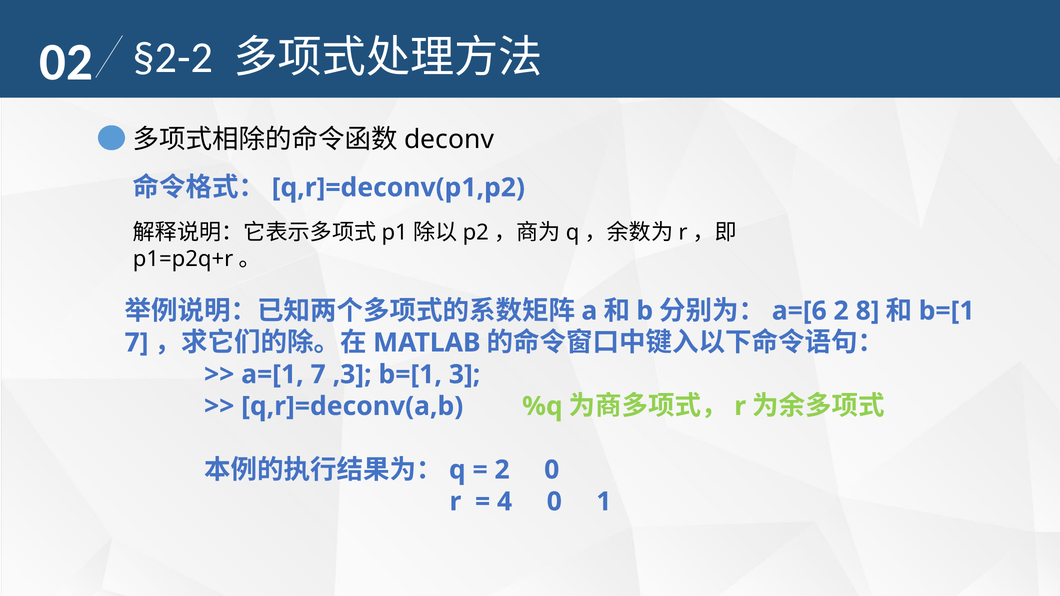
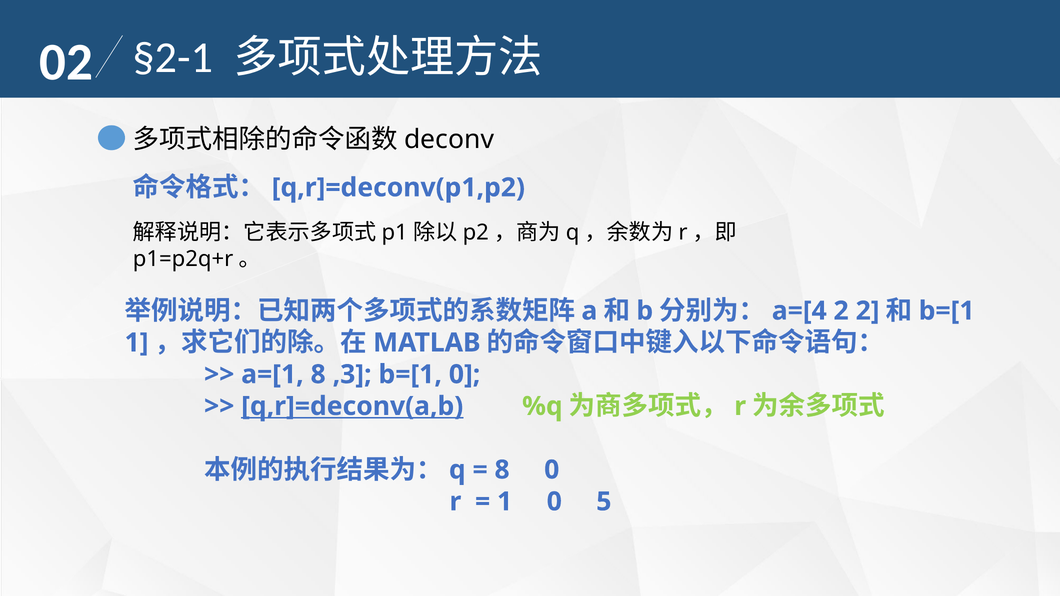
§2-2: §2-2 -> §2-1 (173, 58)
a=[6: a=[6 -> a=[4 (799, 311)
2 8: 8 -> 2 (868, 311)
7: 7 -> 1 (137, 343)
a=[1 7: 7 -> 8 (318, 375)
b=[1 3: 3 -> 0 (465, 375)
q,r]=deconv(a,b underline: none -> present (352, 406)
2: 2 -> 8 (502, 470)
4: 4 -> 1 (505, 502)
1: 1 -> 5 (604, 502)
